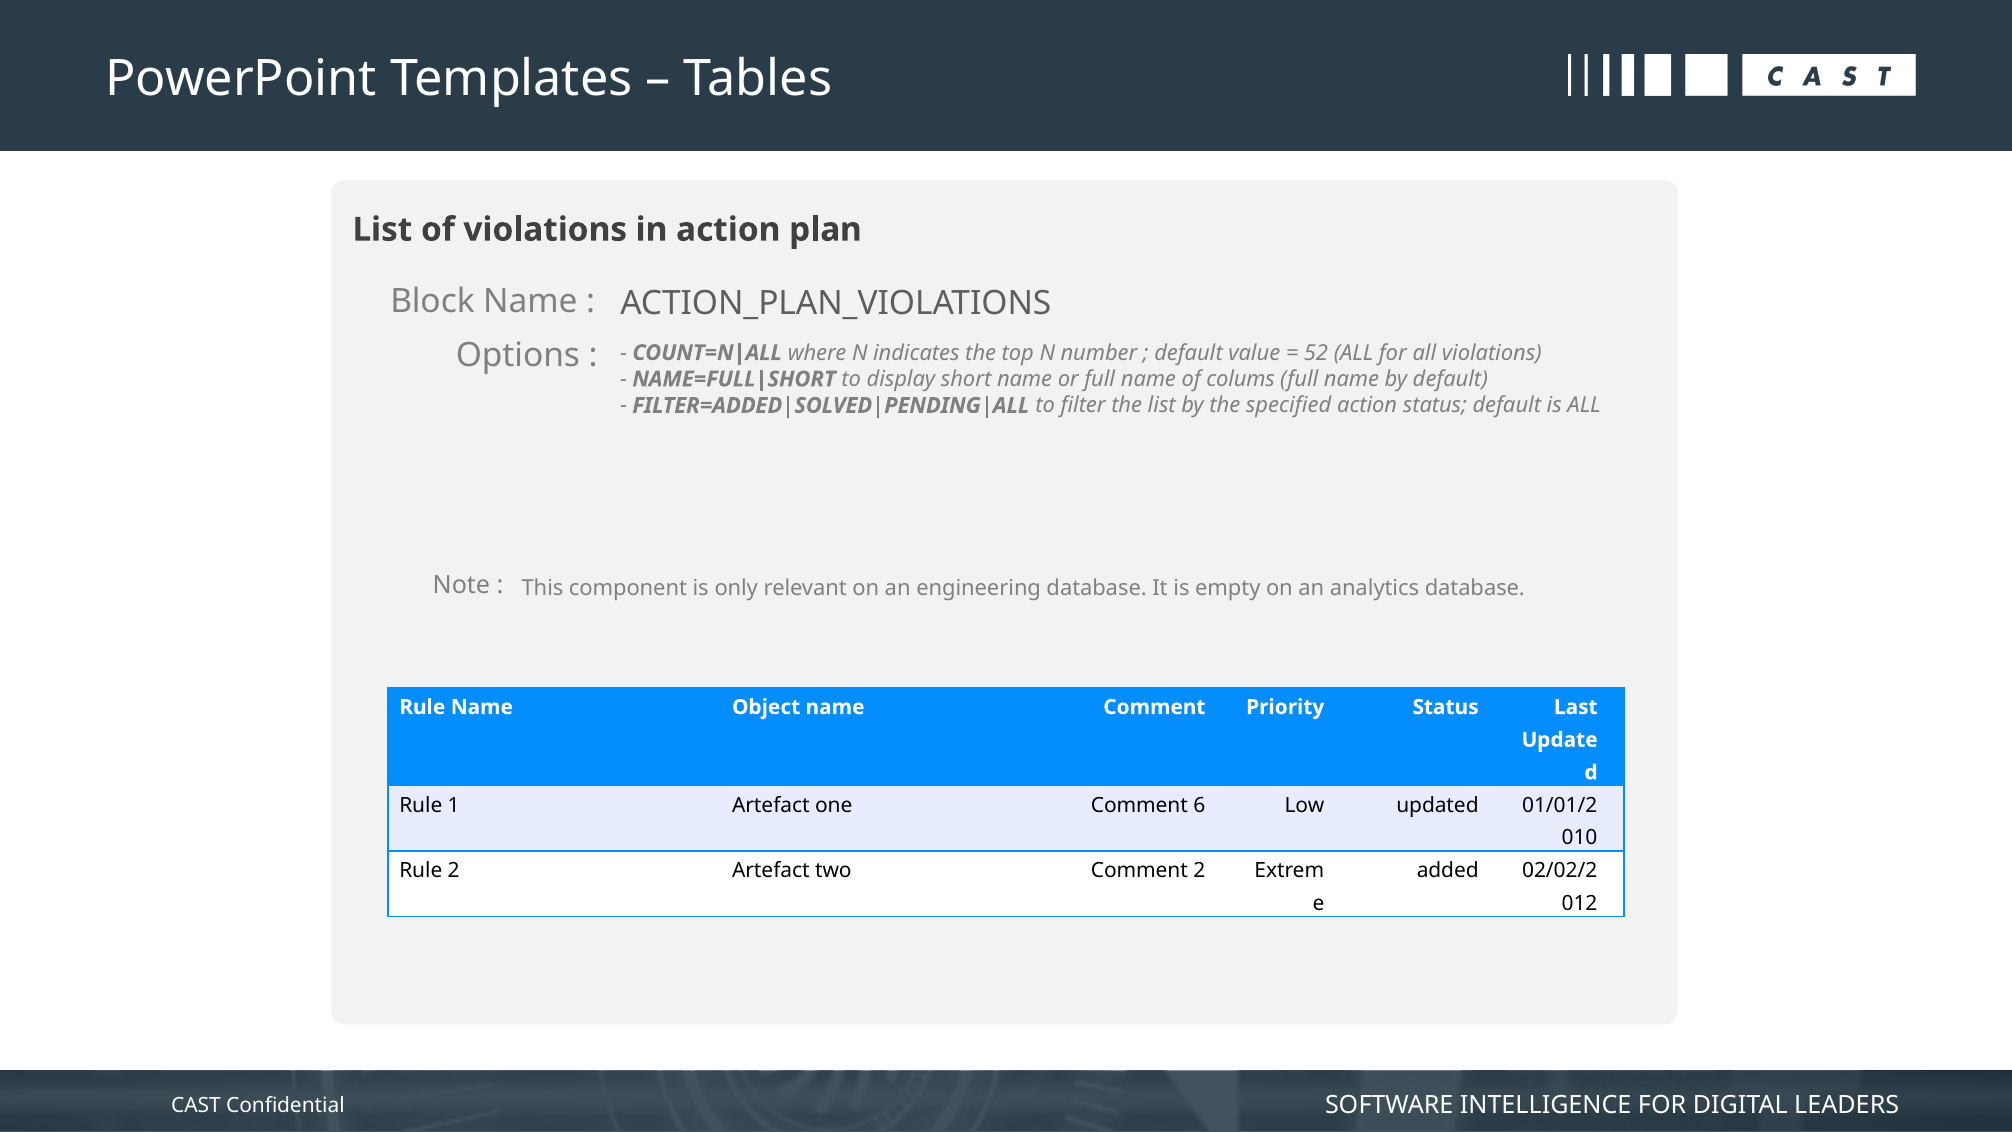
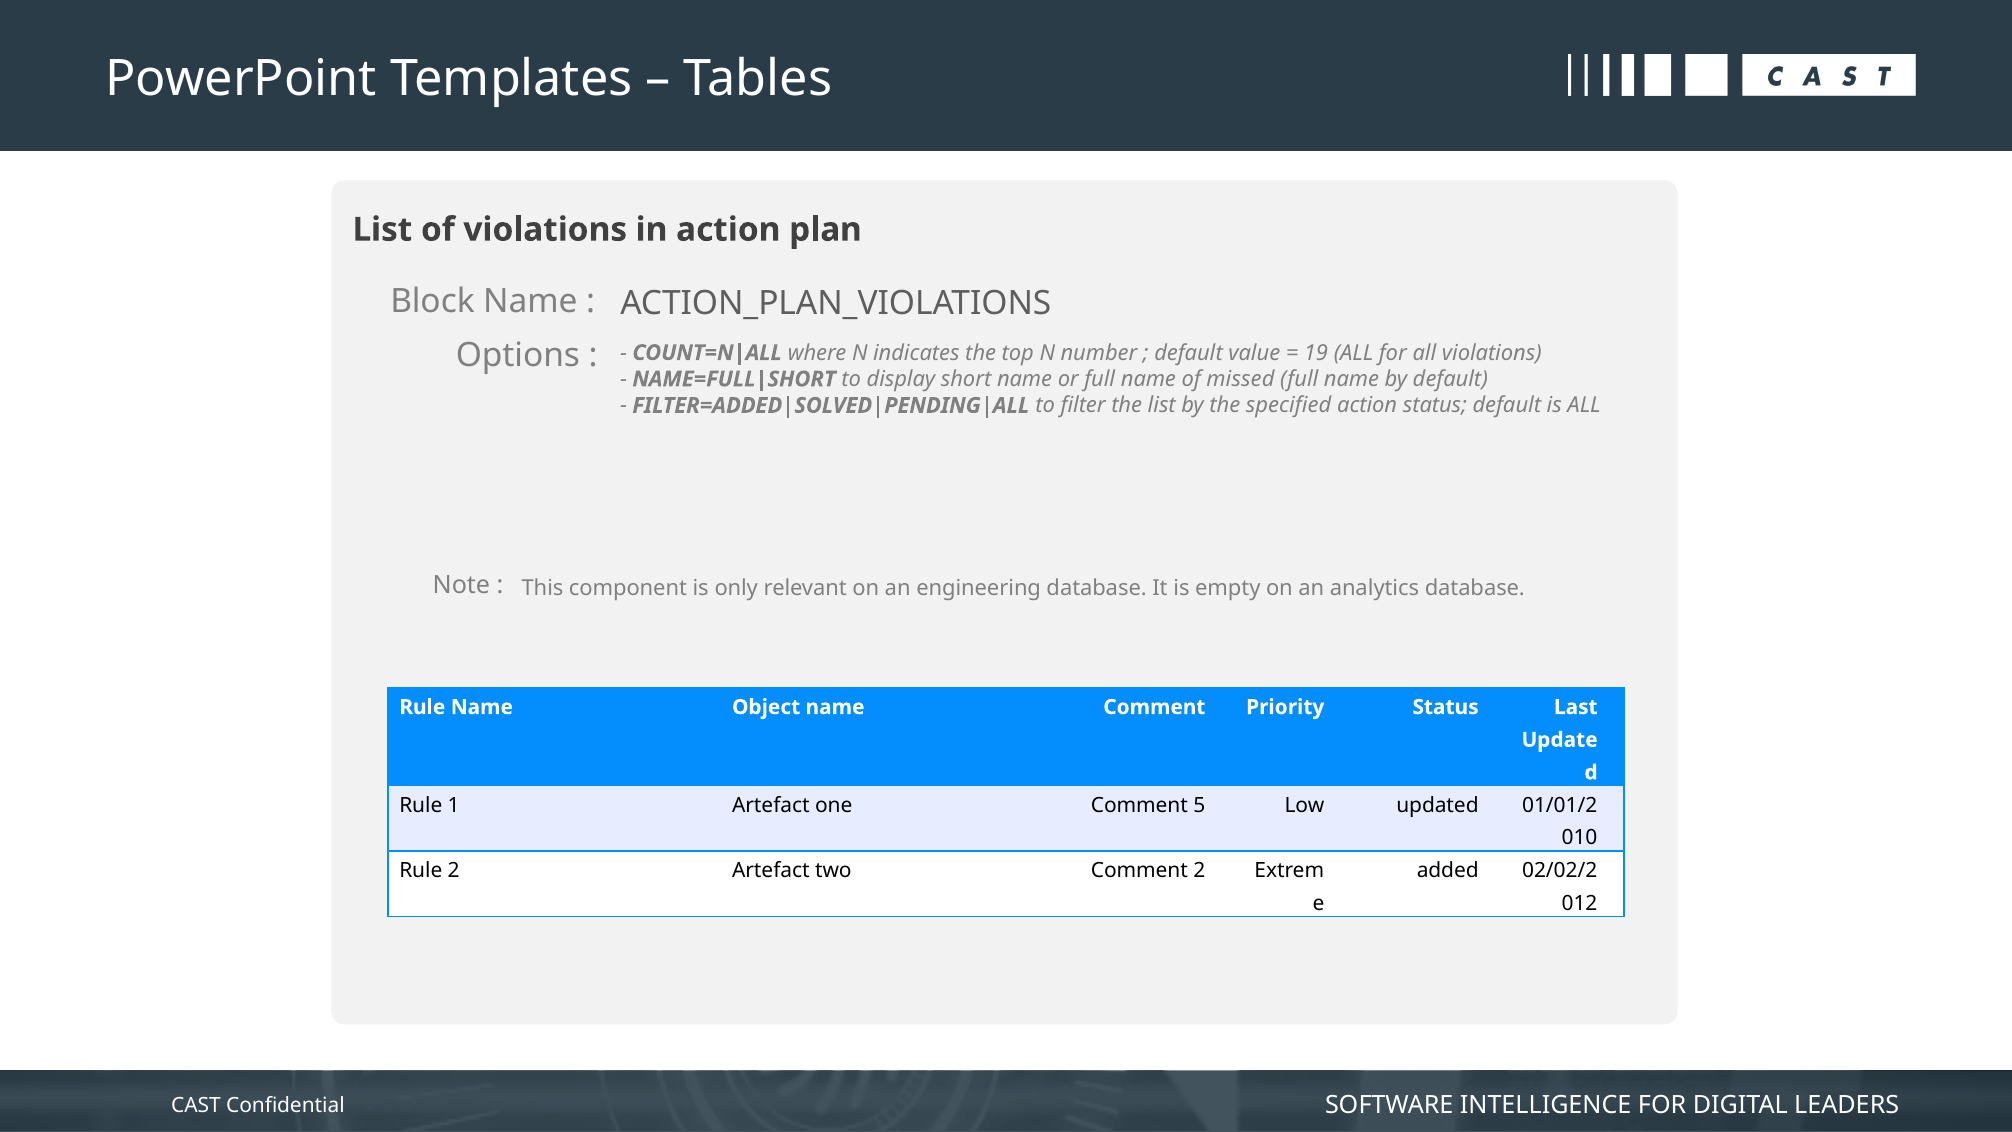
52: 52 -> 19 (1316, 353)
colums: colums -> missed (1240, 379)
6: 6 -> 5 (1199, 805)
